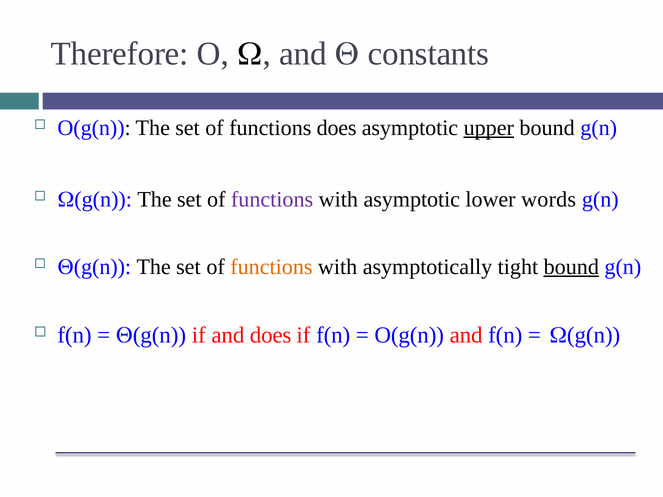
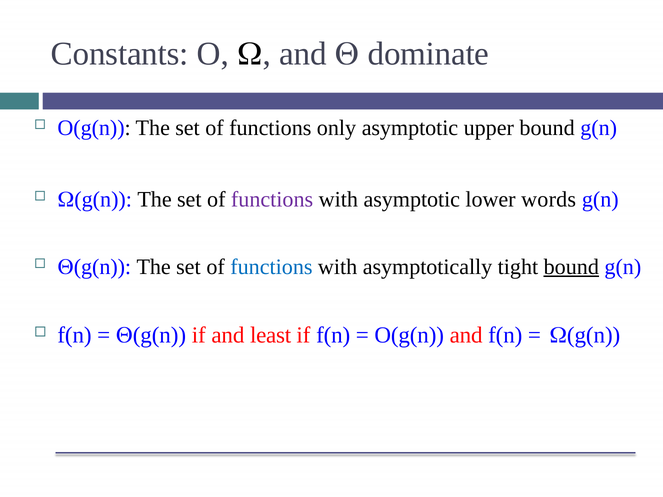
Therefore: Therefore -> Constants (120, 54)
constants: constants -> dominate (428, 54)
functions does: does -> only (336, 128)
upper underline: present -> none (489, 128)
functions colour: orange -> blue (271, 267)
and does: does -> least (271, 335)
